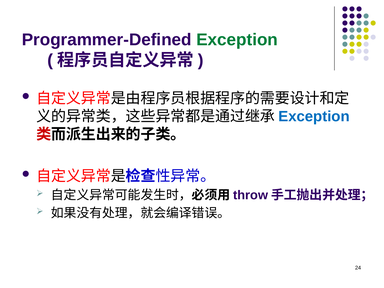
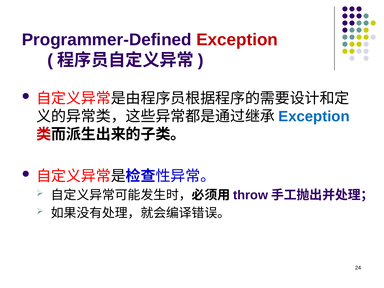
Exception colour: green -> red (237, 40)
